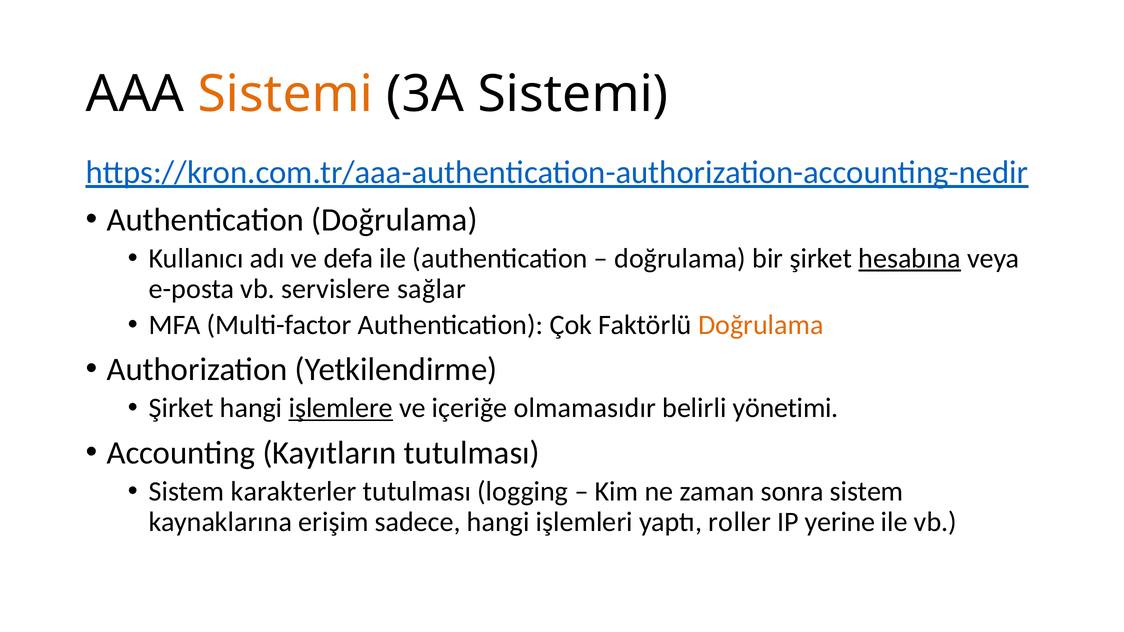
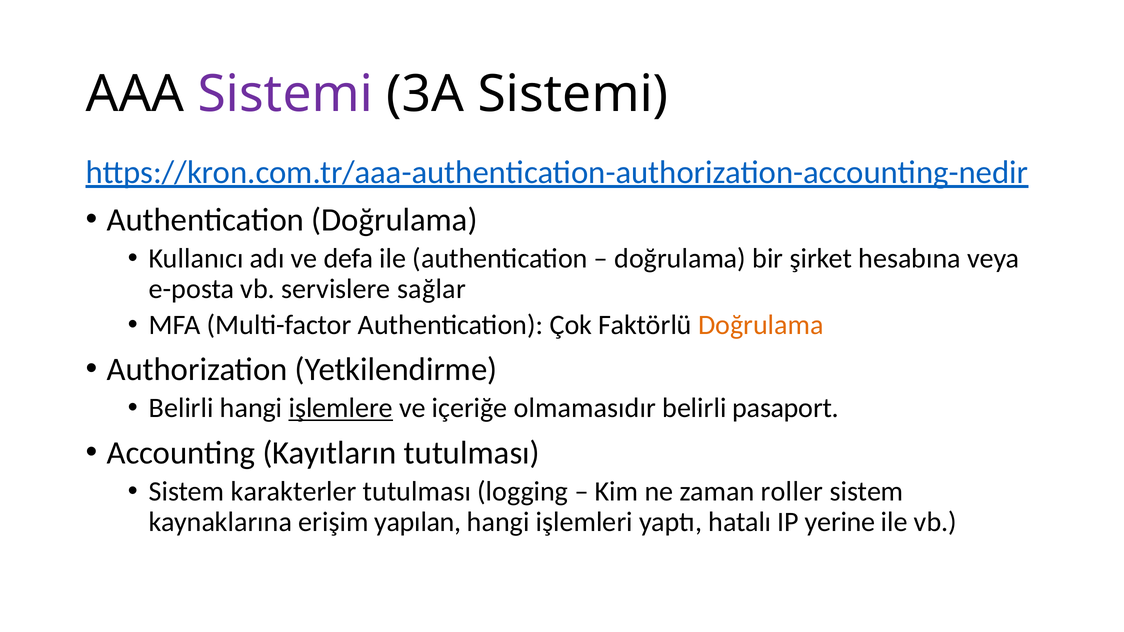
Sistemi colour: orange -> purple (285, 94)
hesabına underline: present -> none (910, 259)
Şirket: Şirket -> Belirli (181, 408)
yönetimi: yönetimi -> pasaport (786, 408)
sonra: sonra -> roller (792, 492)
sadece: sadece -> yapılan (418, 522)
roller: roller -> hatalı (740, 522)
